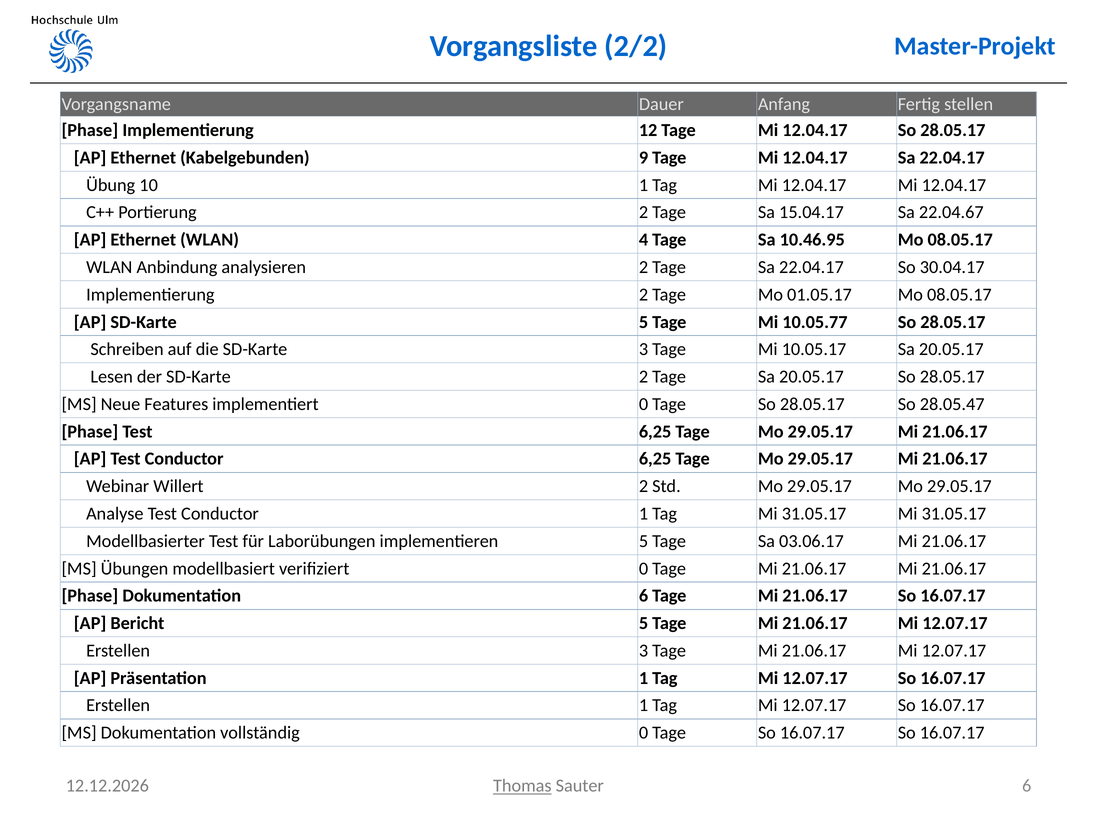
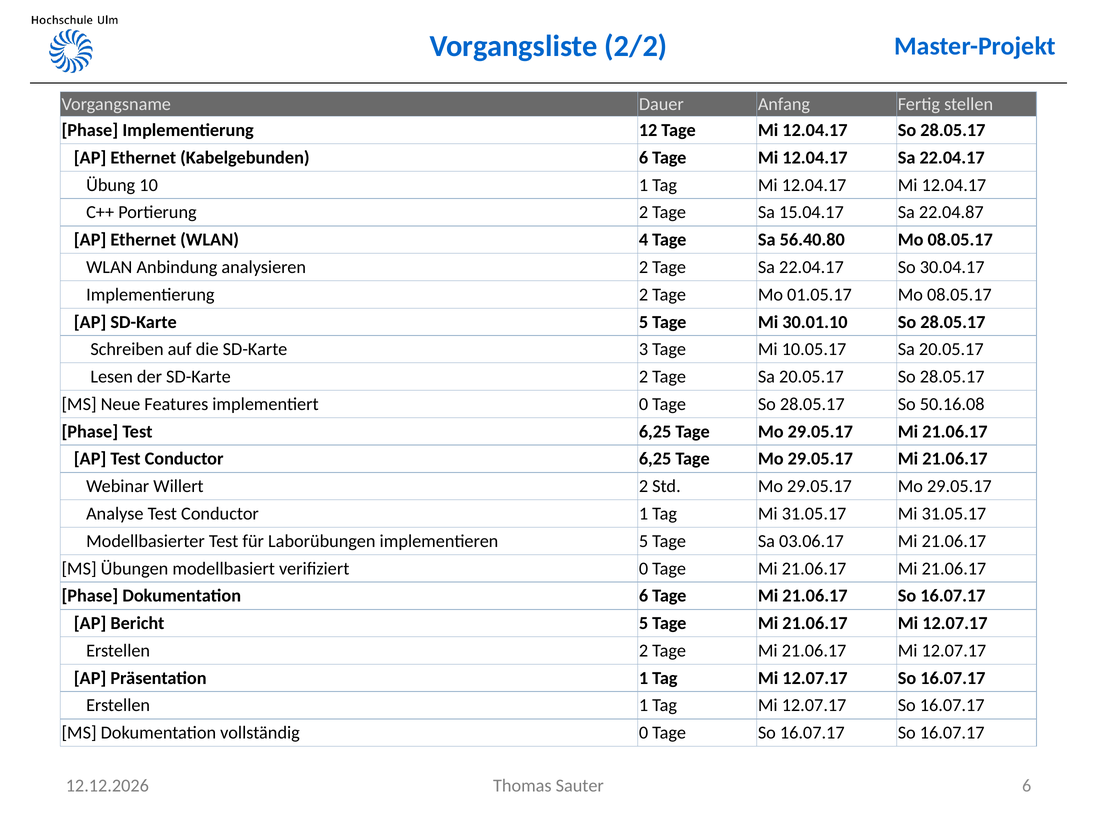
Kabelgebunden 9: 9 -> 6 (644, 158)
22.04.67: 22.04.67 -> 22.04.87 (951, 212)
10.46.95: 10.46.95 -> 56.40.80 (812, 240)
10.05.77: 10.05.77 -> 30.01.10 (815, 322)
28.05.47: 28.05.47 -> 50.16.08 (952, 404)
Erstellen 3: 3 -> 2 (644, 650)
Thomas underline: present -> none (522, 786)
